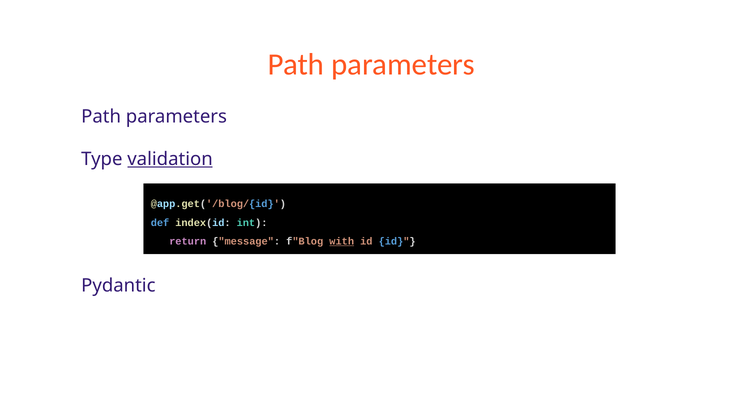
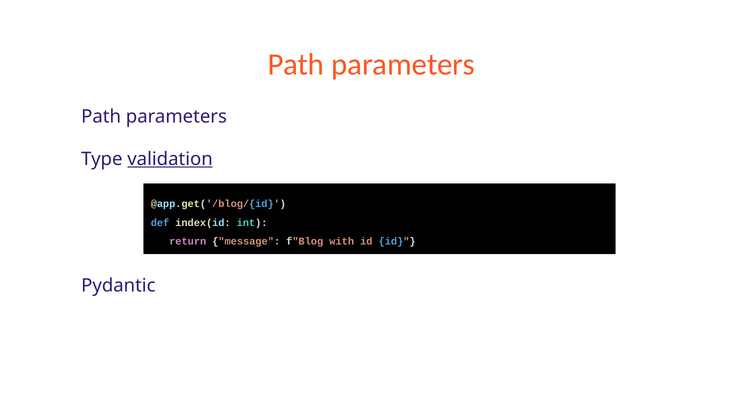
with underline: present -> none (342, 241)
